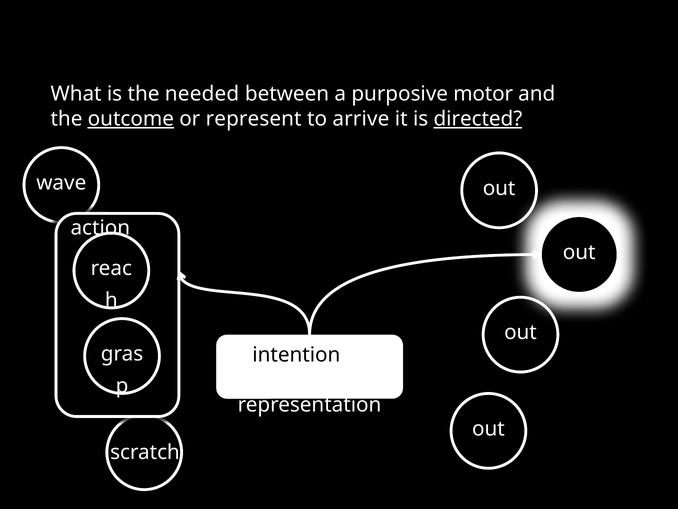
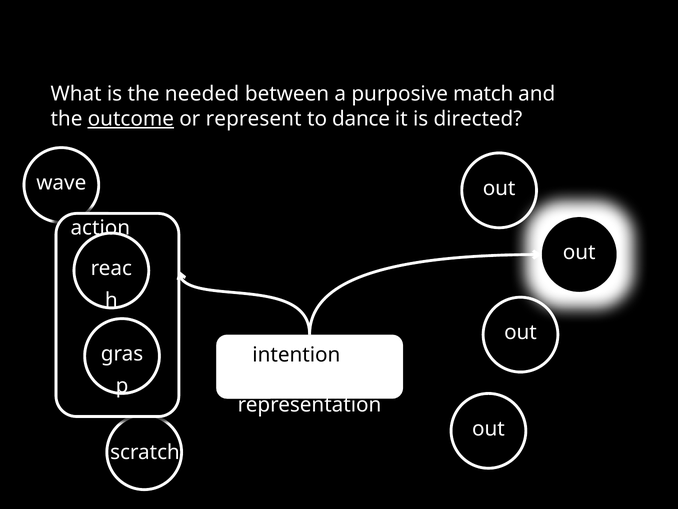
purposive motor: motor -> match (483, 94)
arrive: arrive -> dance (361, 119)
directed underline: present -> none (478, 119)
